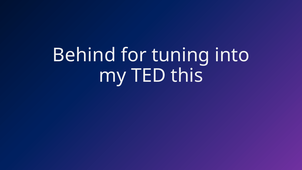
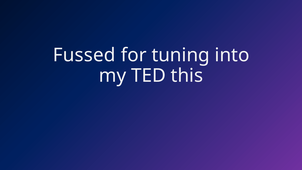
Behind: Behind -> Fussed (84, 55)
